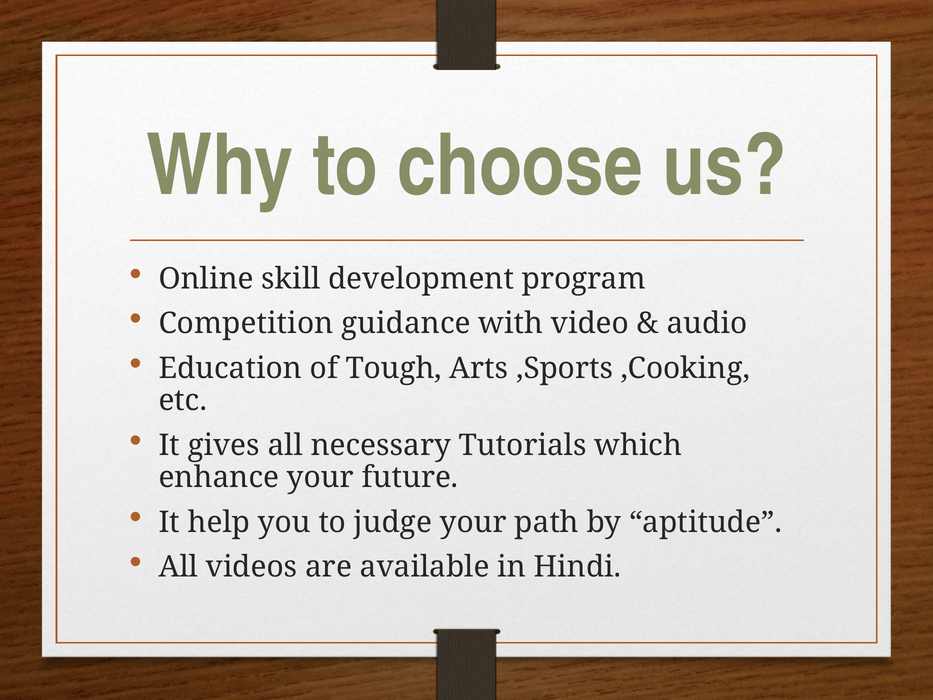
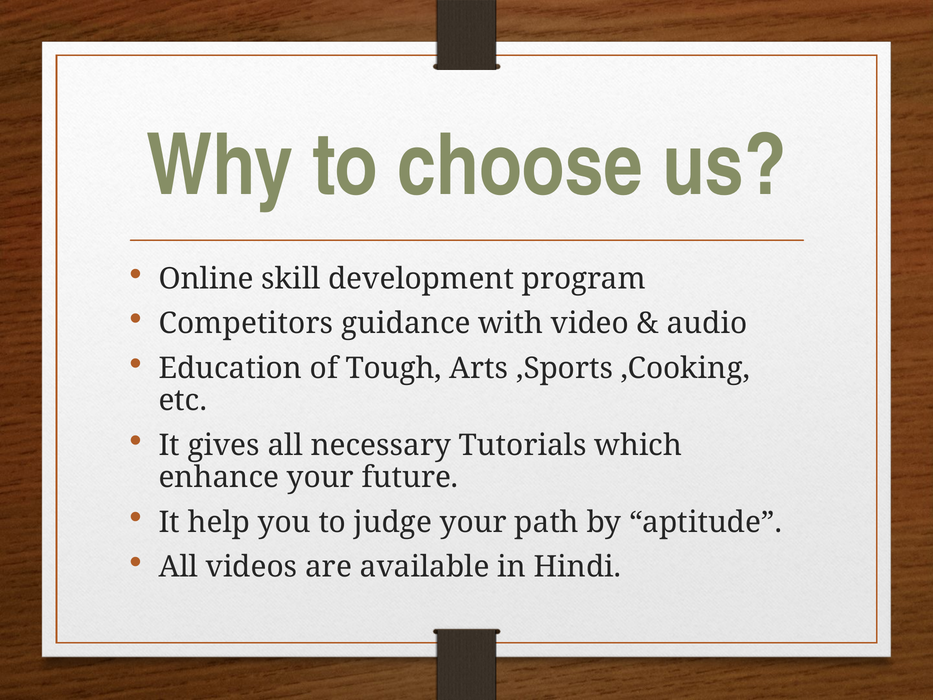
Competition: Competition -> Competitors (246, 323)
